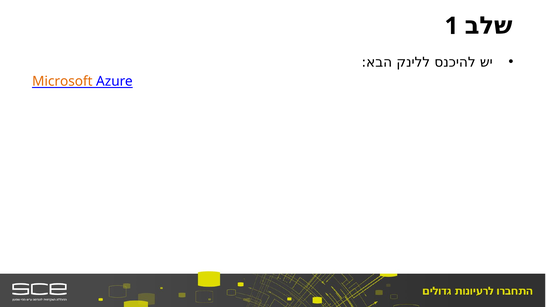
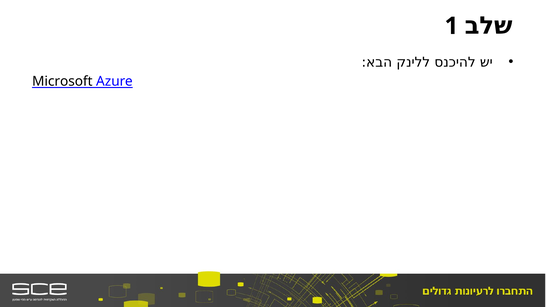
Microsoft colour: orange -> black (62, 81)
